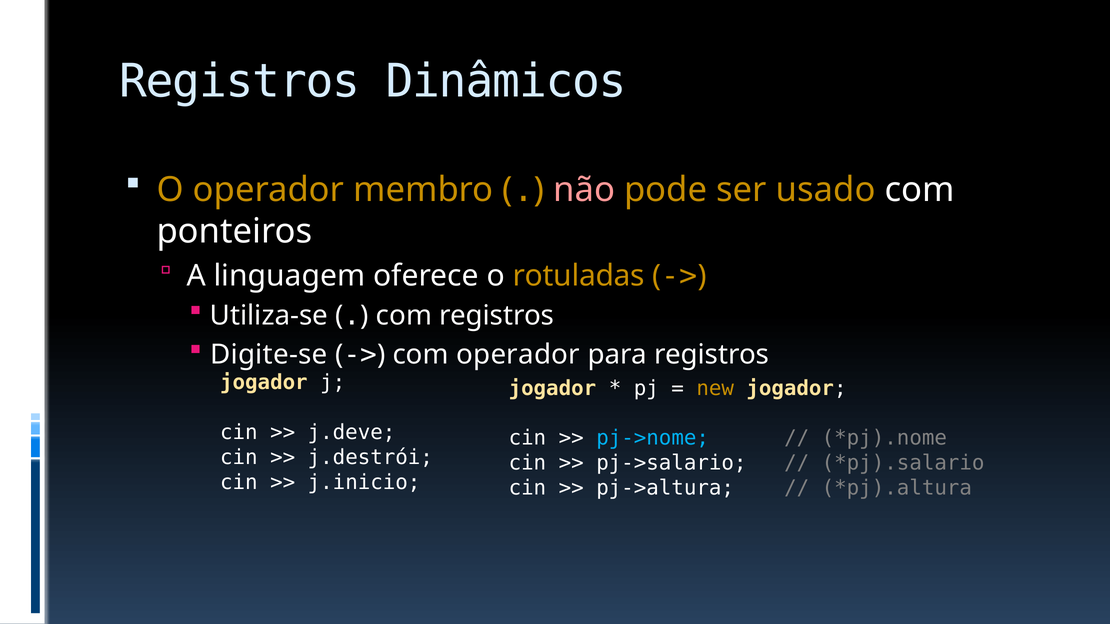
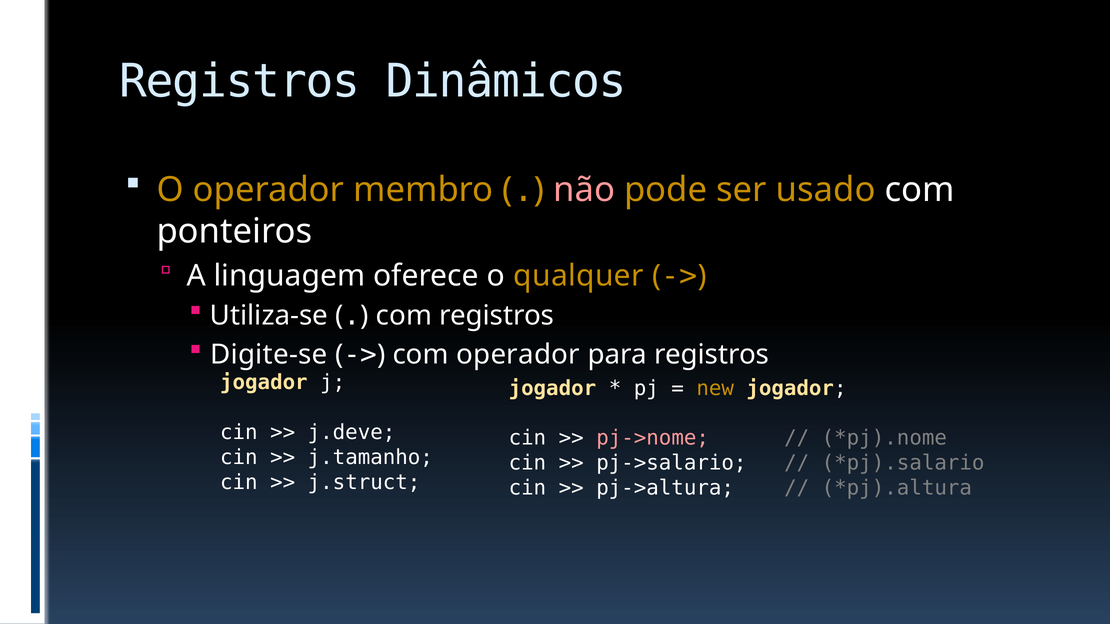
rotuladas: rotuladas -> qualquer (579, 276)
pj->nome colour: light blue -> pink (653, 438)
j.destrói: j.destrói -> j.tamanho (370, 458)
j.inicio: j.inicio -> j.struct (364, 483)
